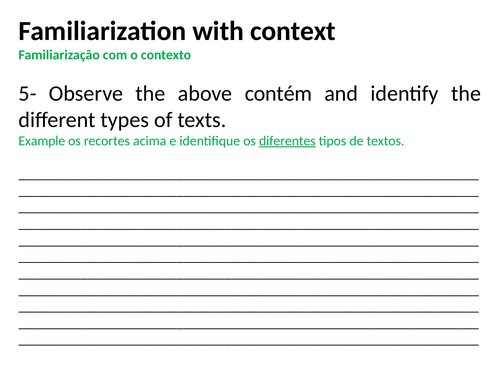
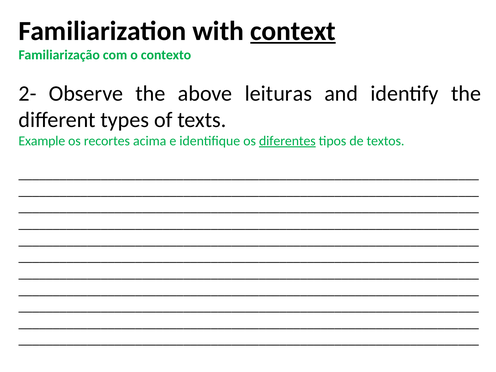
context underline: none -> present (293, 31)
5-: 5- -> 2- (27, 94)
contém: contém -> leituras (278, 94)
